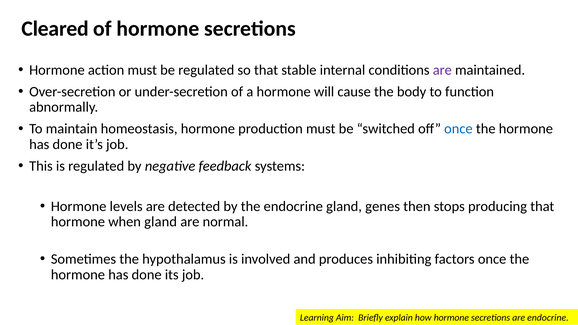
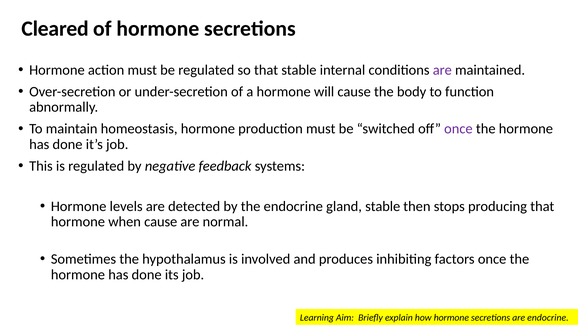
once colour: blue -> purple (458, 129)
gland genes: genes -> stable (383, 206)
when gland: gland -> cause (161, 222)
